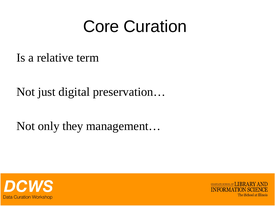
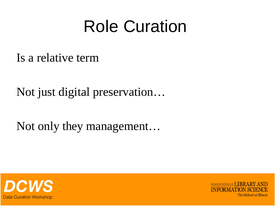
Core: Core -> Role (101, 27)
